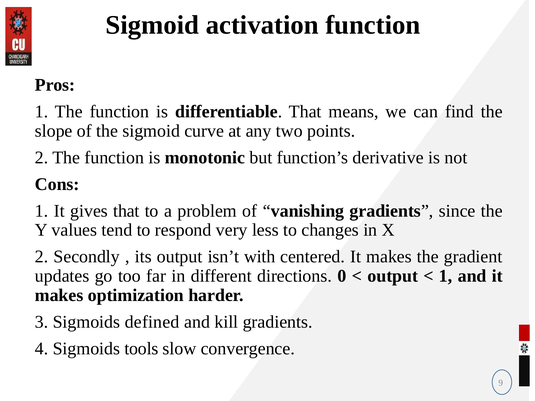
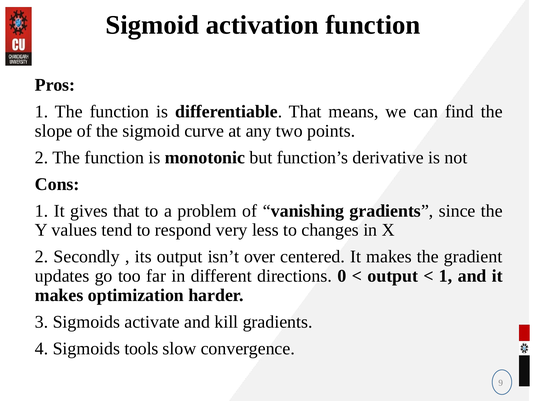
with: with -> over (260, 257)
defined: defined -> activate (152, 322)
